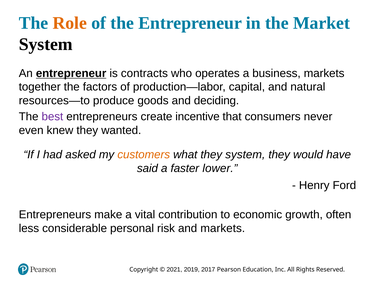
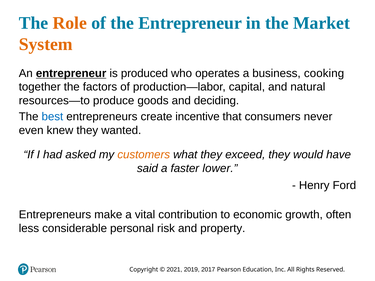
System colour: black -> orange (46, 44)
contracts: contracts -> produced (144, 73)
business markets: markets -> cooking (324, 73)
best colour: purple -> blue (52, 117)
they system: system -> exceed (245, 155)
and markets: markets -> property (223, 229)
